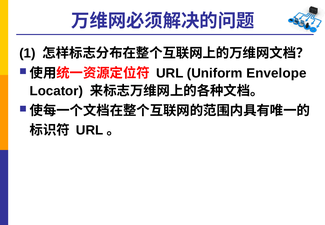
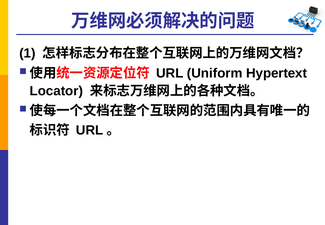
Envelope: Envelope -> Hypertext (277, 73)
